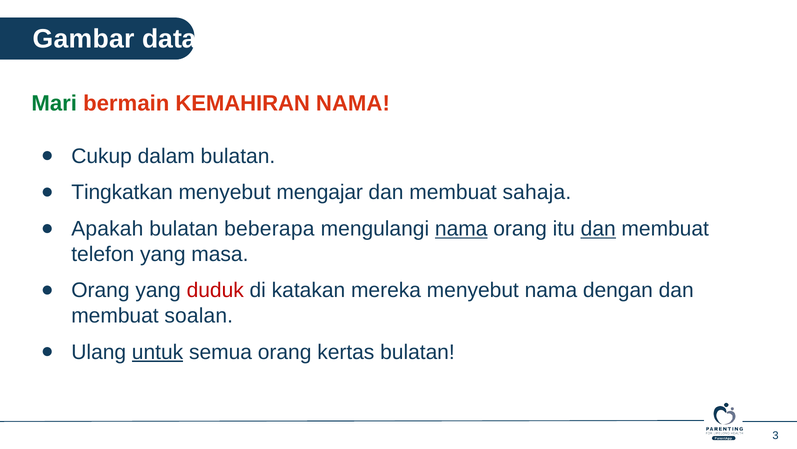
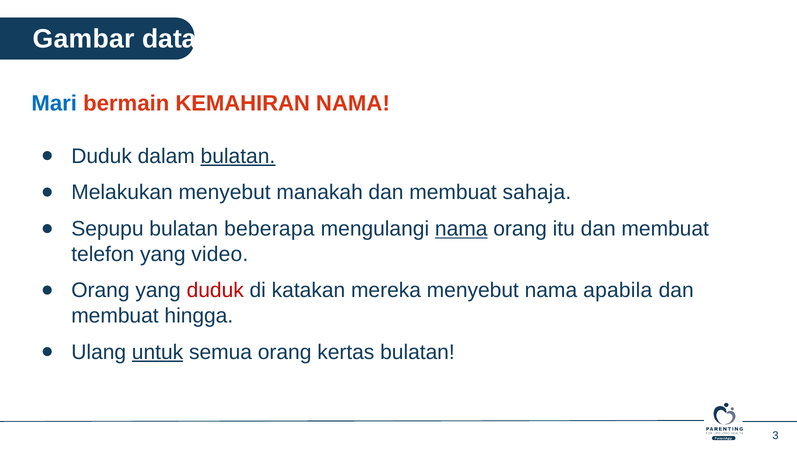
Mari colour: green -> blue (54, 104)
Cukup: Cukup -> Duduk (102, 156)
bulatan underline: none -> present (238, 156)
Tingkatkan: Tingkatkan -> Melakukan (122, 192)
mengajar: mengajar -> manakah (320, 192)
Apakah: Apakah -> Sepupu (107, 229)
dan underline: present -> none (598, 229)
masa: masa -> video (220, 254)
dengan: dengan -> apabila (618, 290)
soalan: soalan -> hingga (199, 315)
